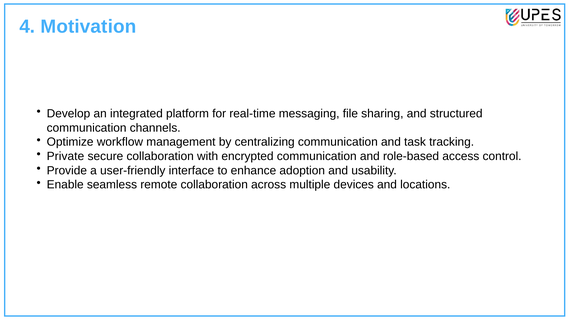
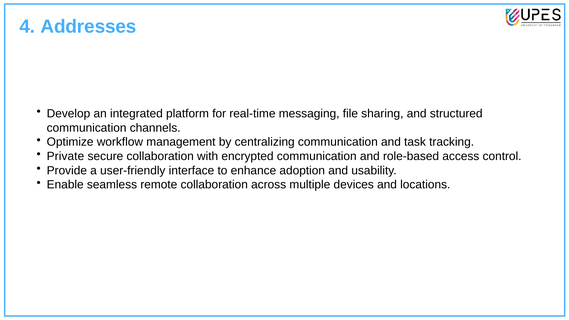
Motivation: Motivation -> Addresses (89, 26)
